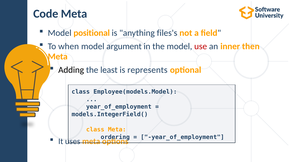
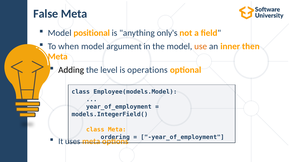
Code: Code -> False (46, 14)
files's: files's -> only's (167, 33)
use colour: red -> orange (201, 47)
least: least -> level (109, 70)
represents: represents -> operations (147, 70)
